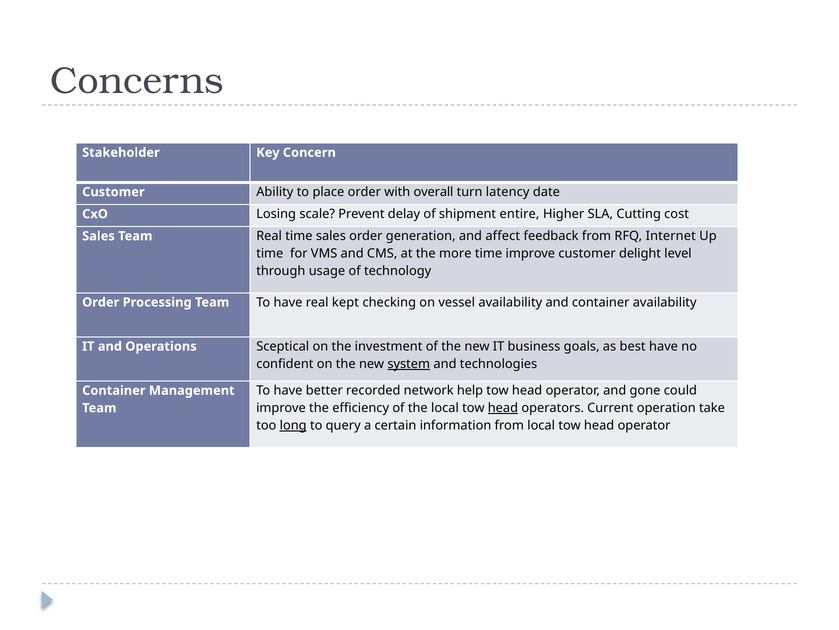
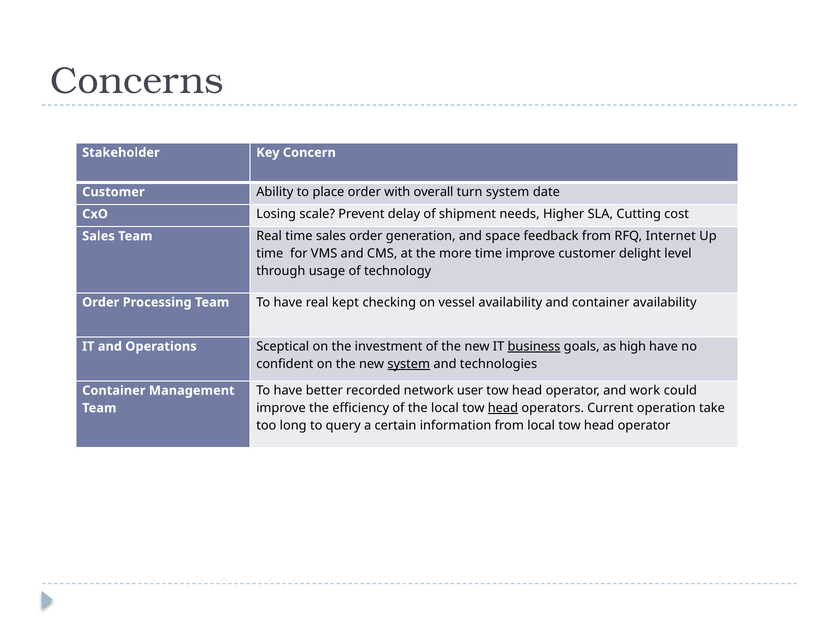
turn latency: latency -> system (508, 192)
entire: entire -> needs (520, 214)
affect: affect -> space (503, 236)
business underline: none -> present (534, 346)
best: best -> high (633, 346)
help: help -> user (470, 390)
gone: gone -> work (645, 390)
long underline: present -> none (293, 425)
